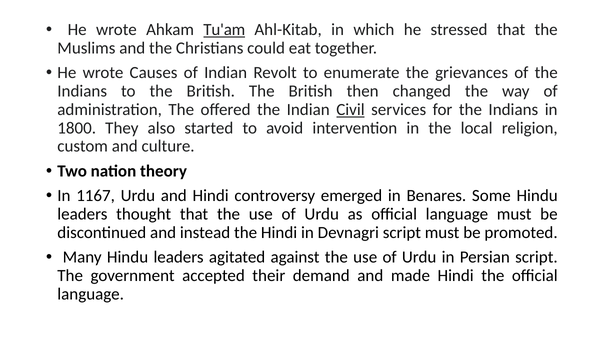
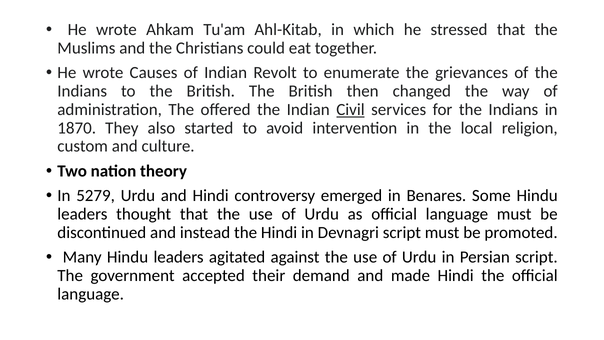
Tu'am underline: present -> none (224, 30)
1800: 1800 -> 1870 (77, 128)
1167: 1167 -> 5279 (96, 196)
